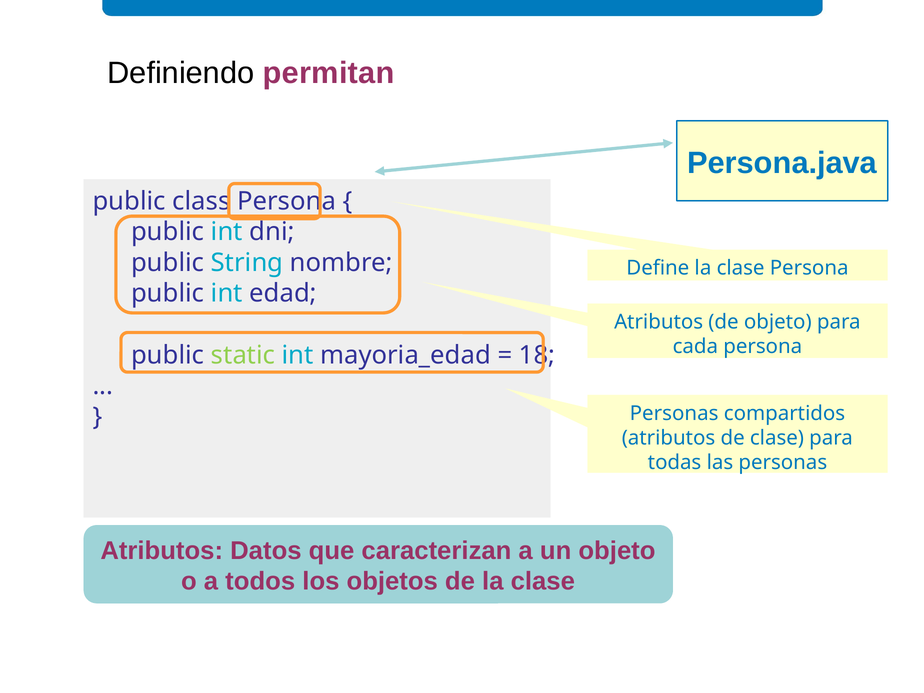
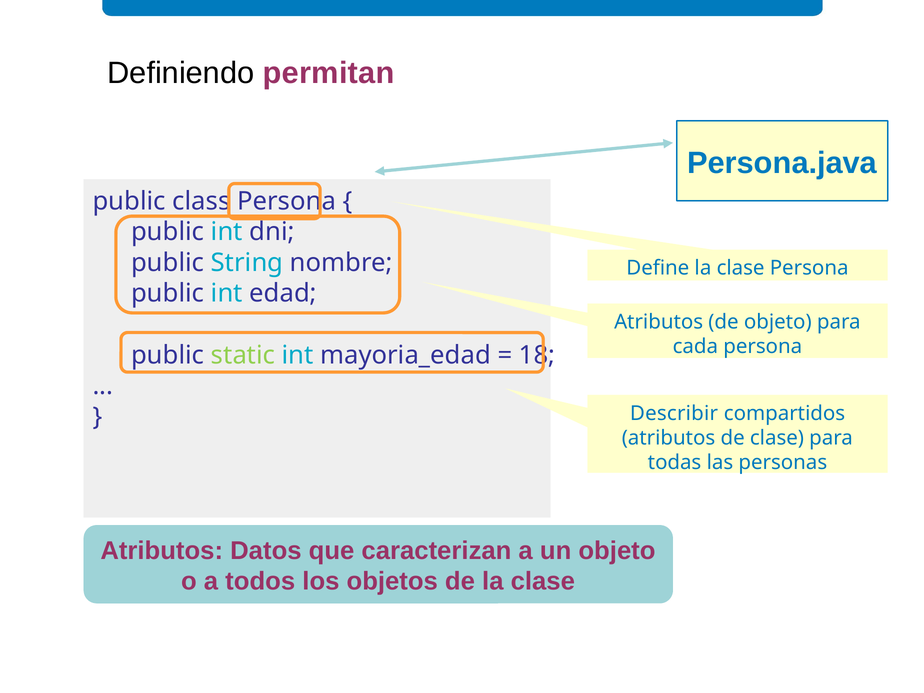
Personas: Personas -> Describir (674, 413)
